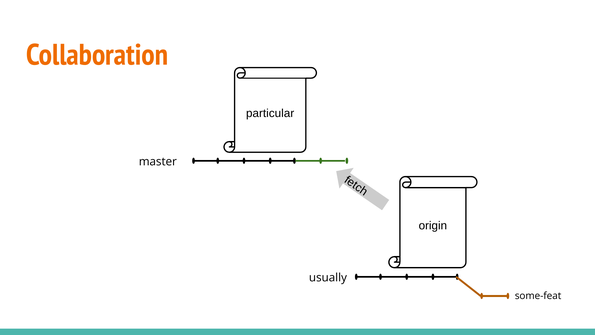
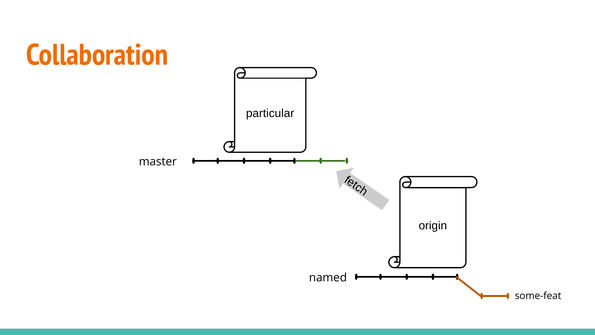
usually: usually -> named (328, 278)
